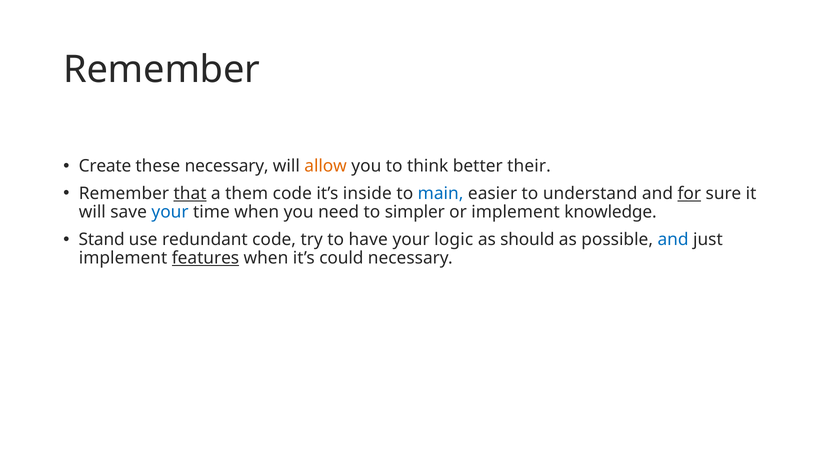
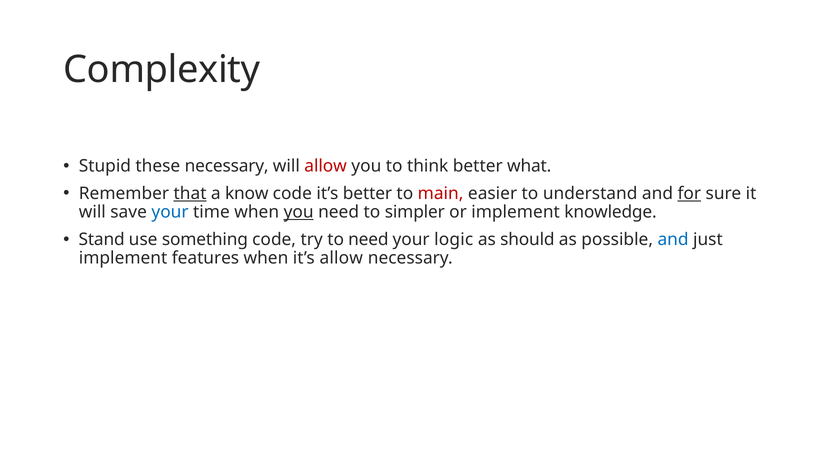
Remember: Remember -> Complexity (162, 70)
Create: Create -> Stupid (105, 166)
allow colour: orange -> red (326, 166)
their: their -> what (529, 166)
them: them -> know (247, 193)
it’s inside: inside -> better (367, 193)
main colour: blue -> red (441, 193)
you underline: none -> present (299, 212)
redundant: redundant -> something (205, 239)
to have: have -> need (368, 239)
features underline: present -> none (205, 258)
it’s could: could -> allow (341, 258)
